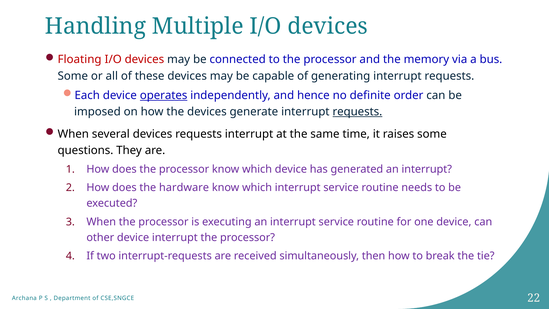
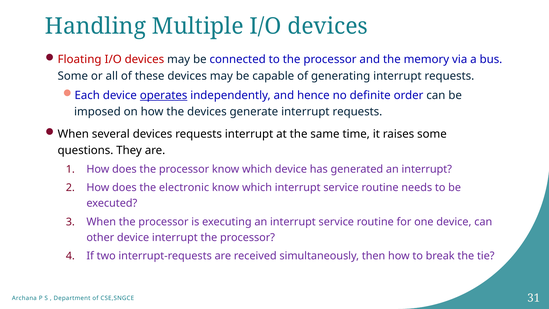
requests underline: present -> none (357, 112)
hardware: hardware -> electronic (184, 188)
22: 22 -> 31 (534, 298)
